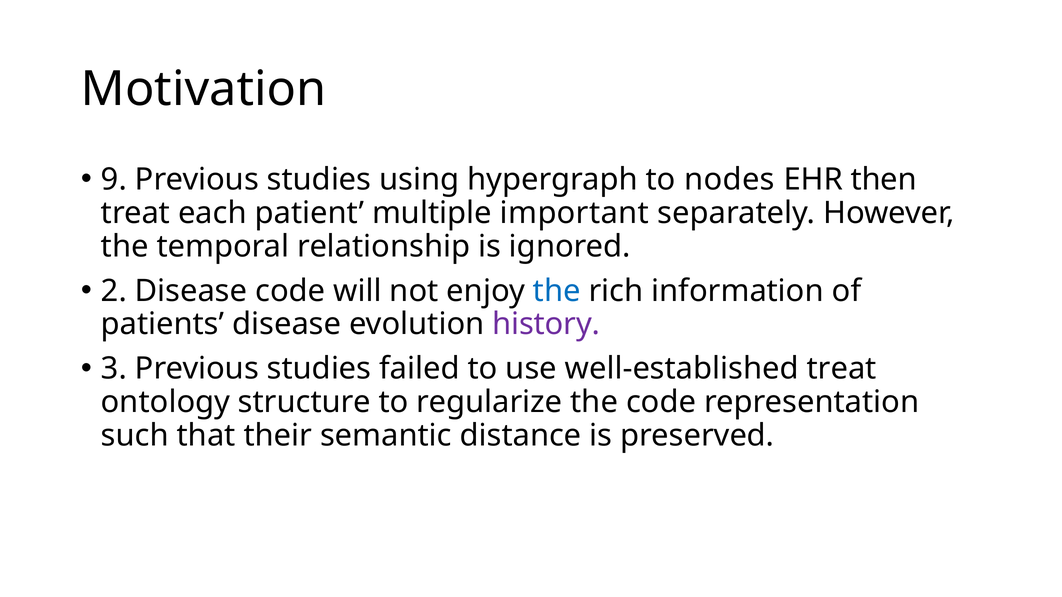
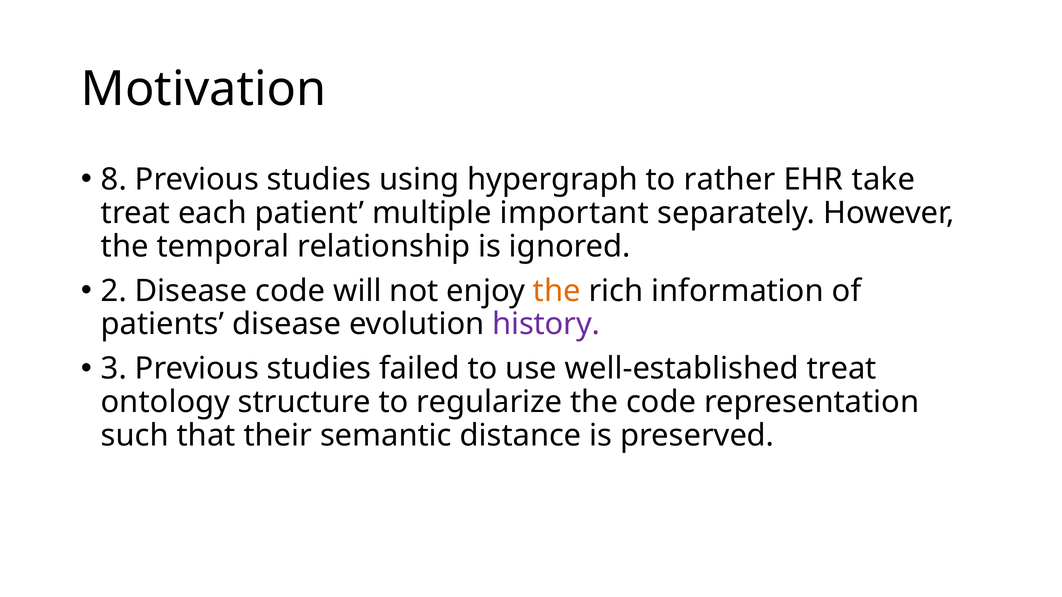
9: 9 -> 8 (114, 180)
nodes: nodes -> rather (730, 180)
then: then -> take (883, 180)
the colour: blue -> orange (557, 291)
